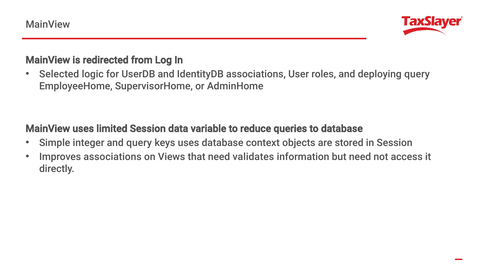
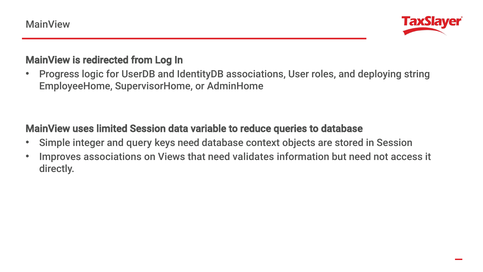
Selected: Selected -> Progress (59, 74)
deploying query: query -> string (417, 74)
keys uses: uses -> need (189, 143)
